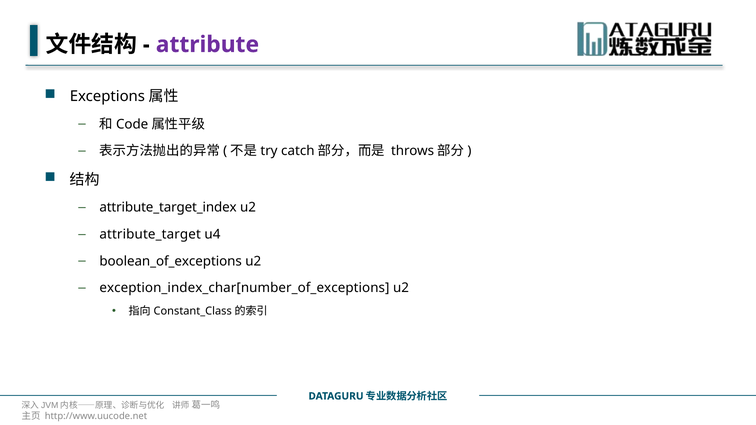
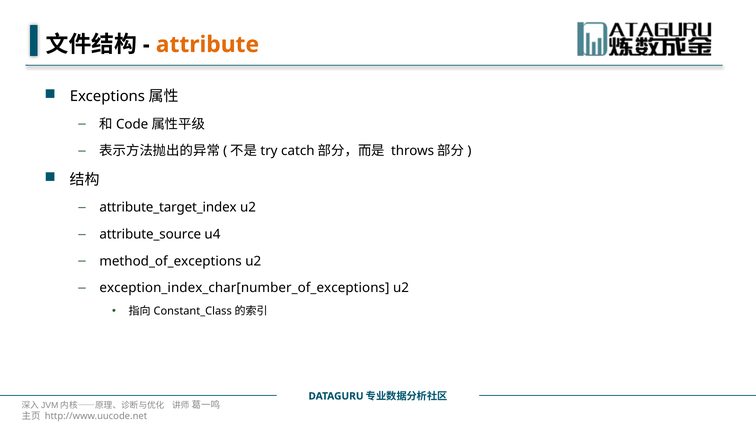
attribute colour: purple -> orange (207, 45)
attribute_target: attribute_target -> attribute_source (150, 234)
boolean_of_exceptions: boolean_of_exceptions -> method_of_exceptions (171, 261)
